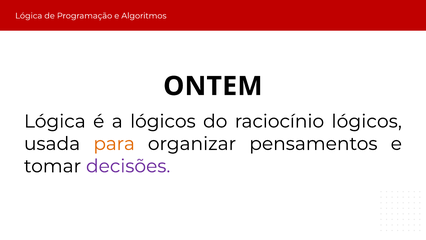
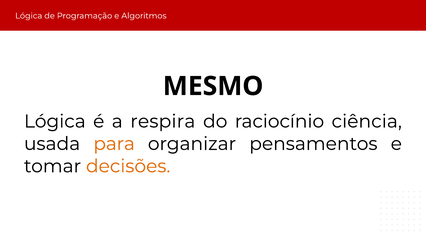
ONTEM: ONTEM -> MESMO (213, 86)
a lógicos: lógicos -> respira (163, 121)
raciocínio lógicos: lógicos -> ciência (367, 121)
decisões colour: purple -> orange (128, 166)
